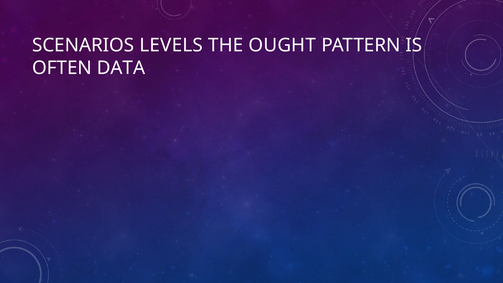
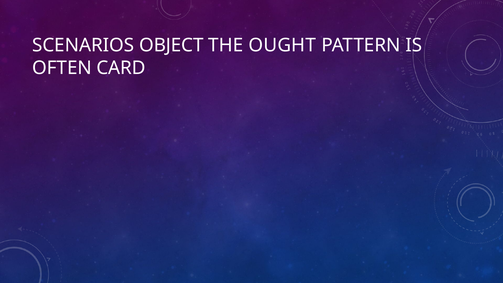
LEVELS: LEVELS -> OBJECT (171, 45)
DATA: DATA -> CARD (121, 68)
